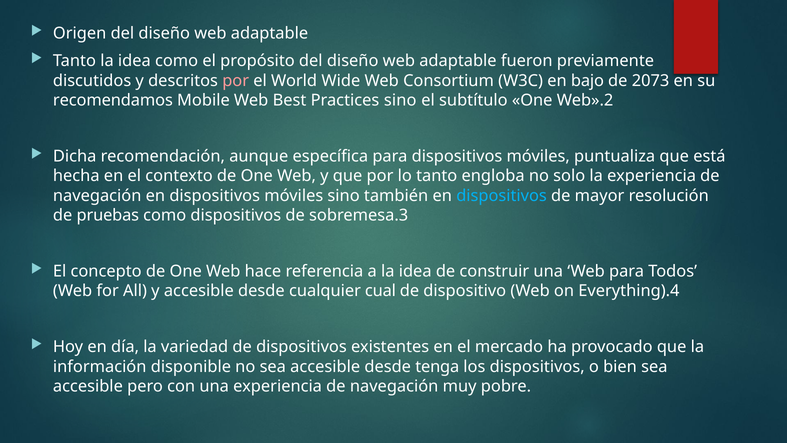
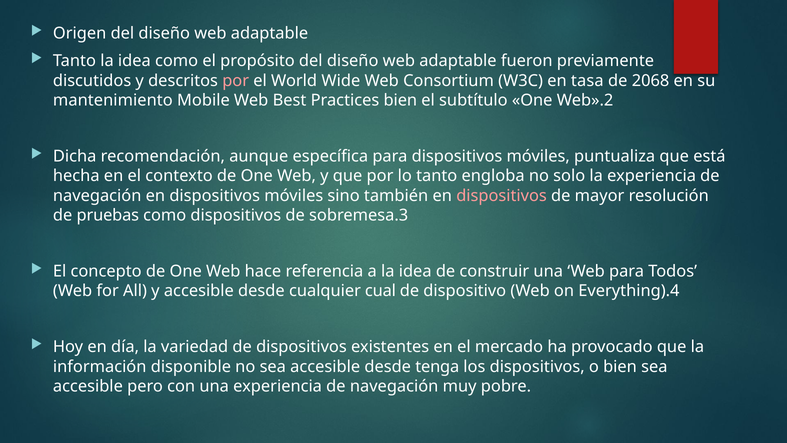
bajo: bajo -> tasa (587, 81)
2073: 2073 -> 2068 (651, 81)
recomendamos: recomendamos -> mantenimiento (113, 100)
Practices sino: sino -> bien (400, 100)
dispositivos colour: light blue -> pink (502, 196)
